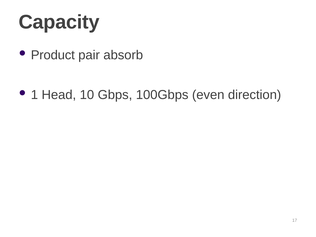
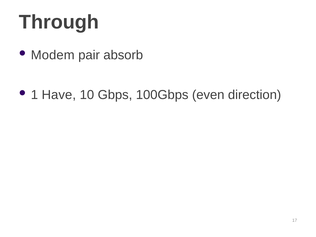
Capacity: Capacity -> Through (59, 22)
Product: Product -> Modem (53, 55)
Head: Head -> Have (59, 95)
